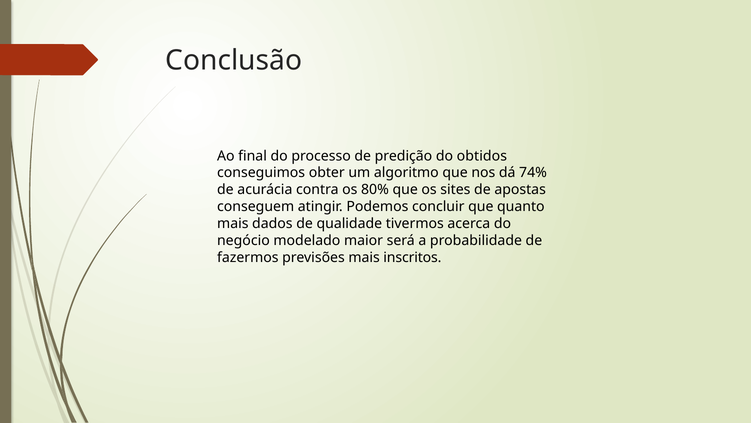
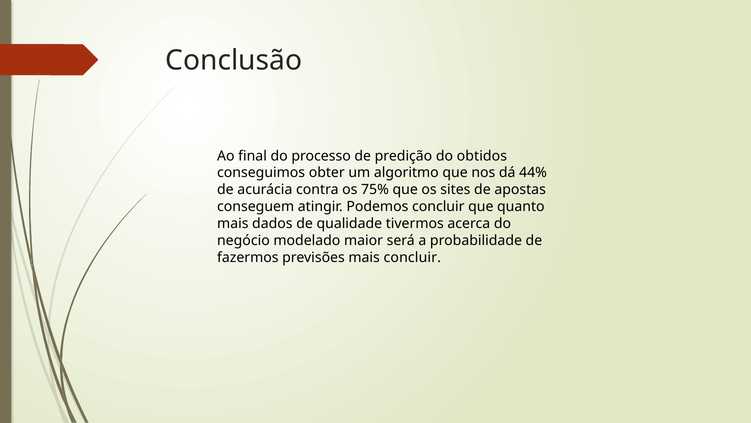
74%: 74% -> 44% (533, 173)
80%: 80% -> 75% (375, 189)
mais inscritos: inscritos -> concluir (412, 257)
